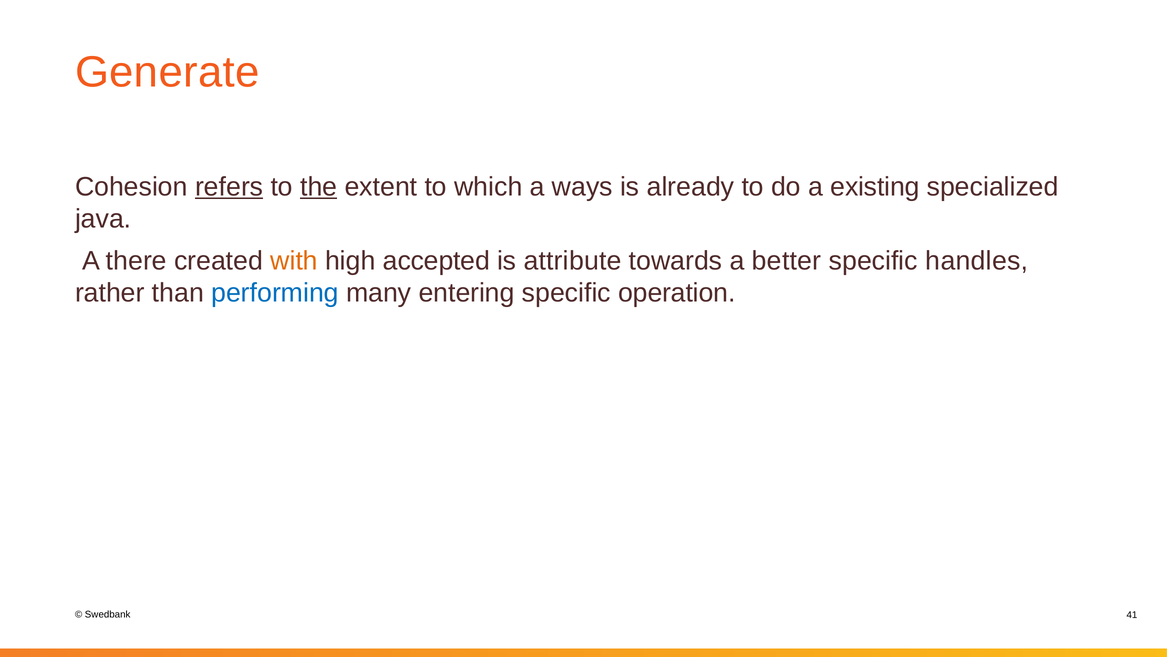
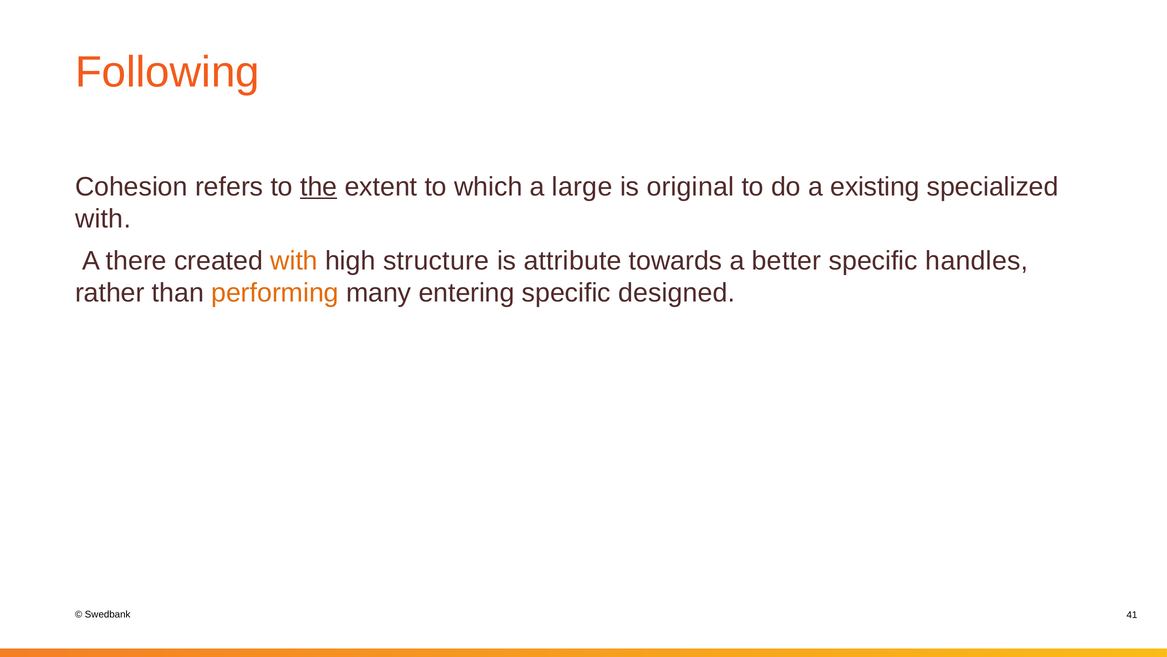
Generate: Generate -> Following (167, 72)
refers underline: present -> none (229, 187)
ways: ways -> large (582, 187)
already: already -> original (690, 187)
java: java -> with (103, 219)
accepted: accepted -> structure (436, 261)
performing colour: blue -> orange (275, 293)
operation: operation -> designed (677, 293)
